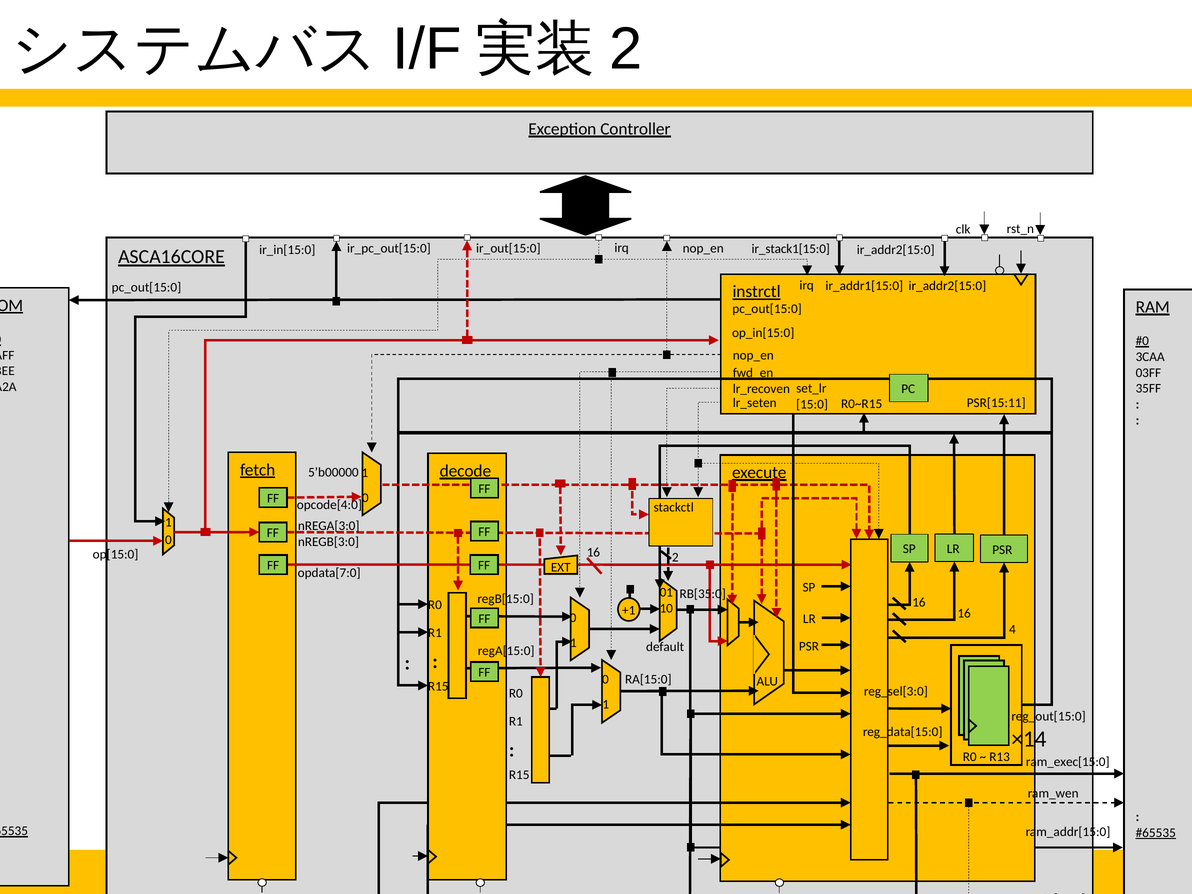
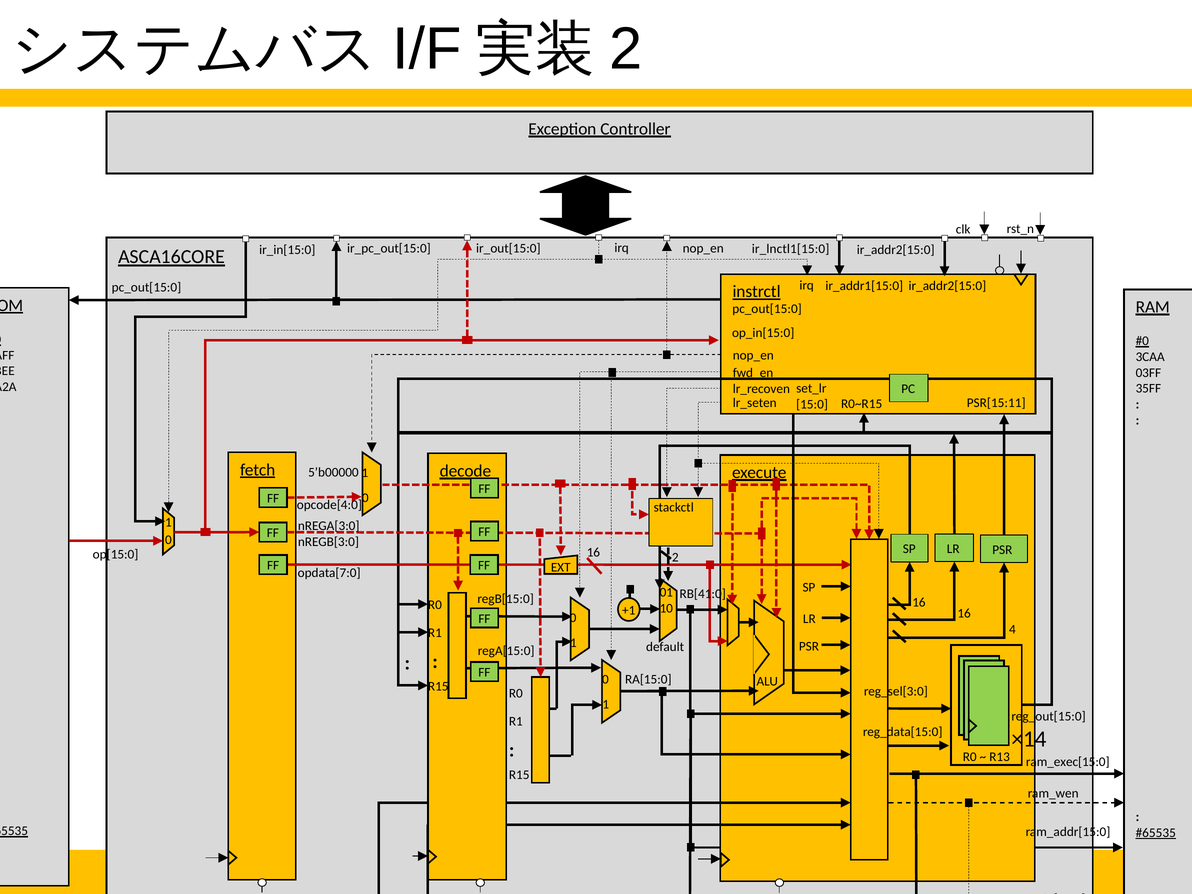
ir_stack1[15:0: ir_stack1[15:0 -> ir_lnctl1[15:0 (791, 249)
RB[35:0: RB[35:0 -> RB[41:0 (703, 594)
